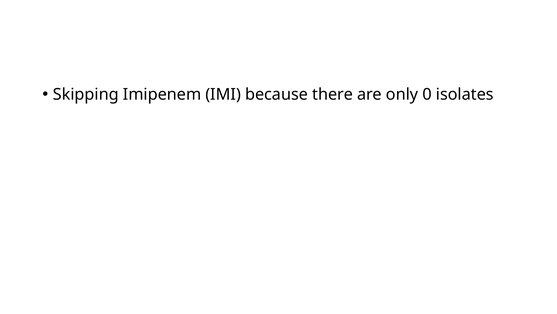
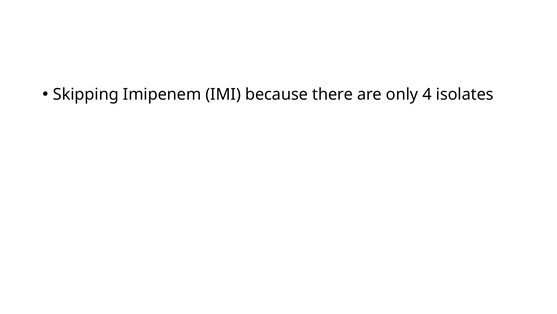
0: 0 -> 4 (427, 94)
